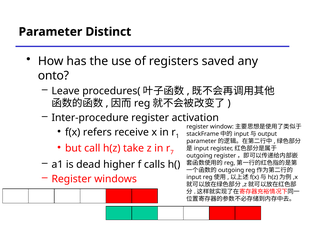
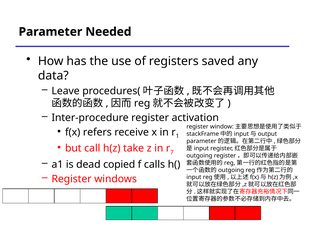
Distinct: Distinct -> Needed (108, 32)
onto: onto -> data (53, 76)
higher: higher -> copied (119, 165)
